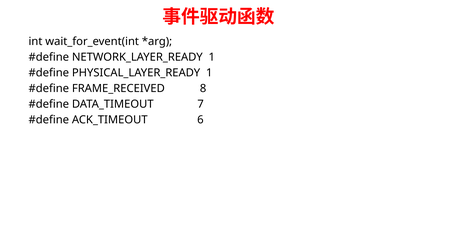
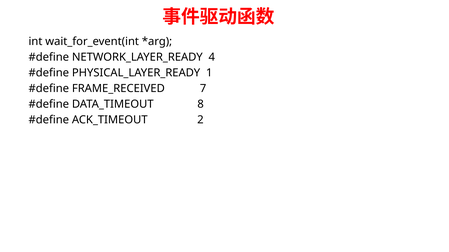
NETWORK_LAYER_READY 1: 1 -> 4 (212, 57)
8: 8 -> 7 (203, 89)
7: 7 -> 8 (201, 104)
6: 6 -> 2 (200, 120)
